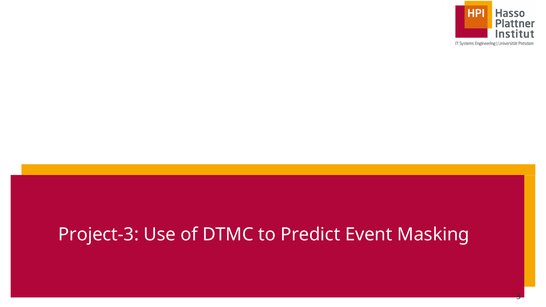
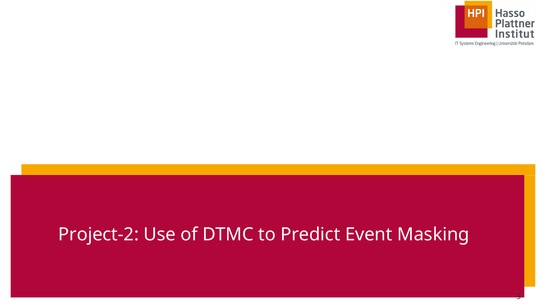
Project-3: Project-3 -> Project-2 (99, 235)
